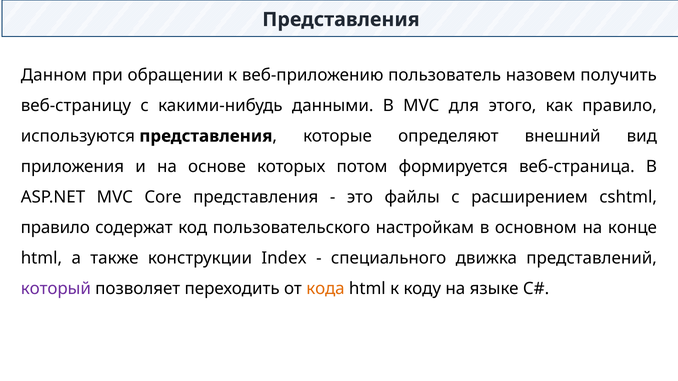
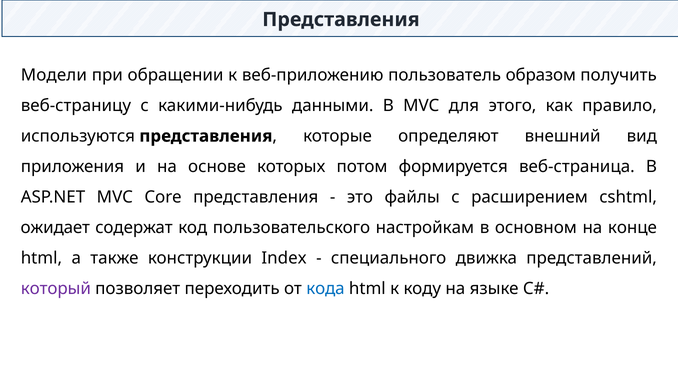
Данном: Данном -> Модели (54, 75)
назовем: назовем -> образом (541, 75)
правило: правило -> ожидает (55, 228)
кода colour: orange -> blue (325, 289)
